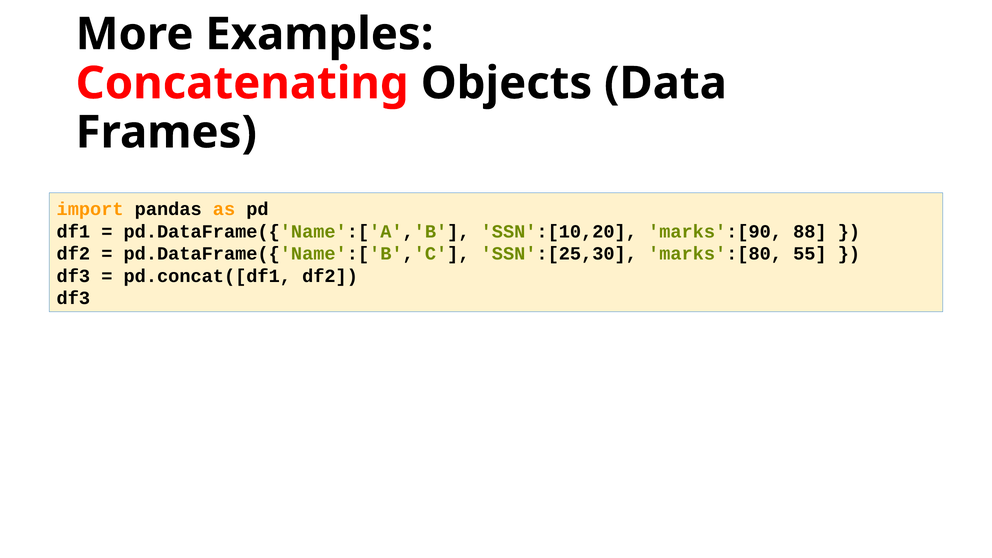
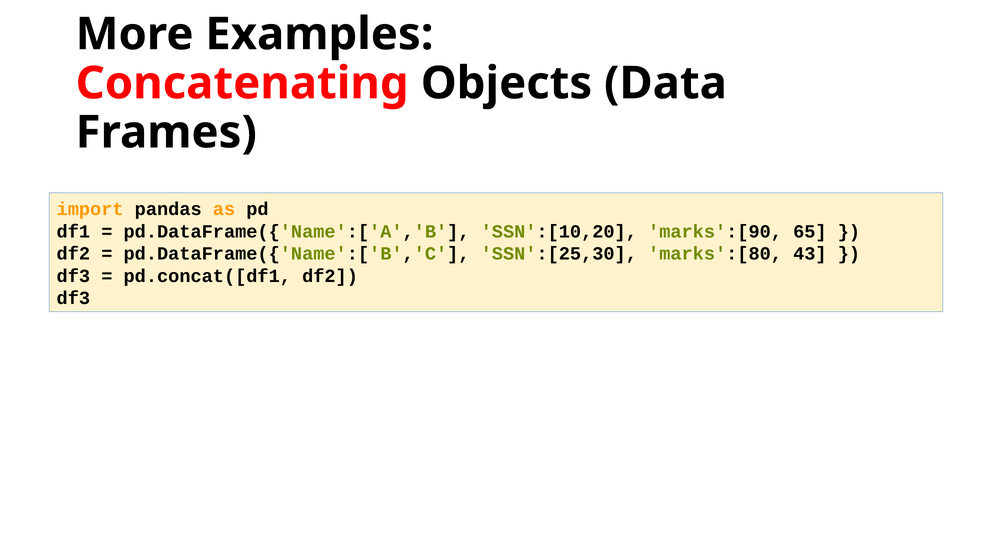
88: 88 -> 65 (810, 231)
55: 55 -> 43 (810, 254)
